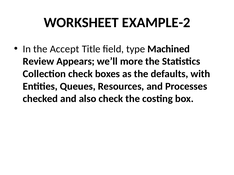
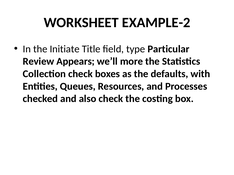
Accept: Accept -> Initiate (65, 49)
Machined: Machined -> Particular (169, 49)
